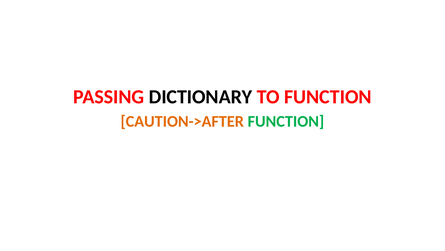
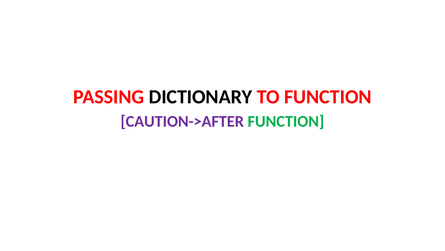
CAUTION->AFTER colour: orange -> purple (182, 121)
